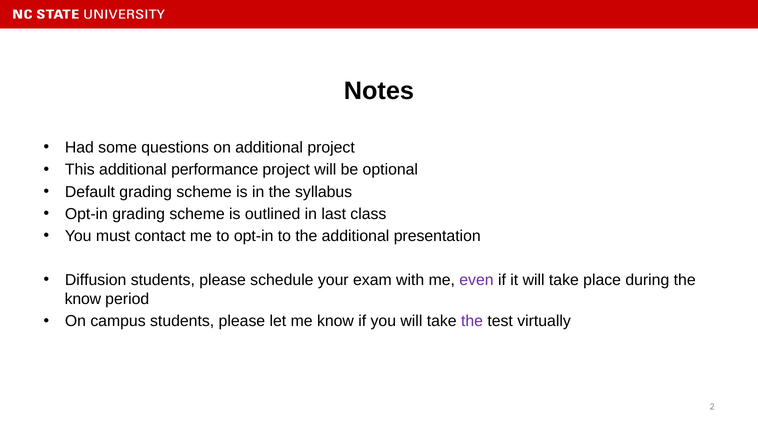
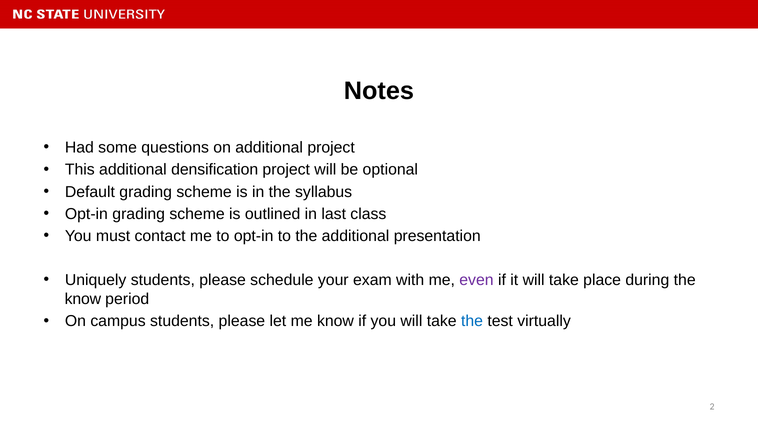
performance: performance -> densification (215, 170)
Diffusion: Diffusion -> Uniquely (96, 280)
the colour: purple -> blue (472, 321)
